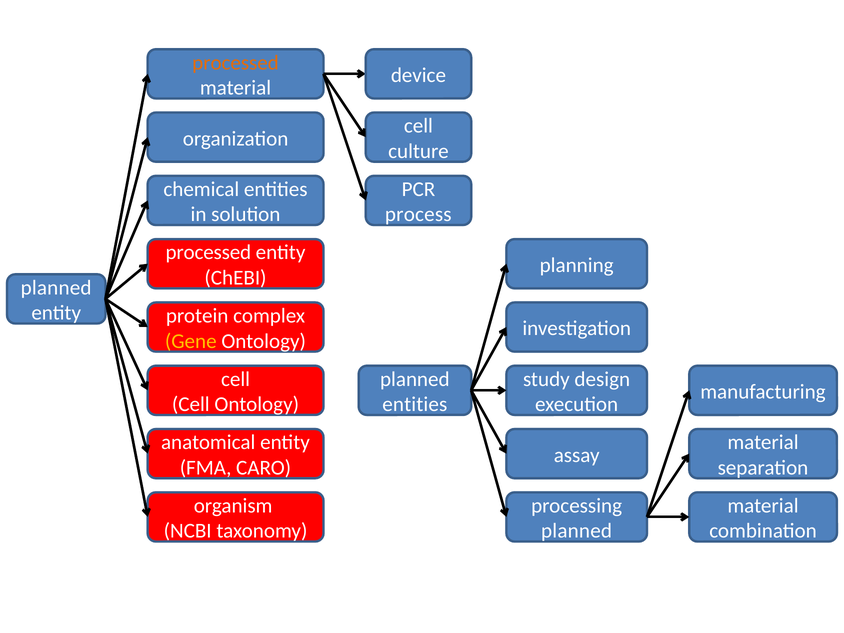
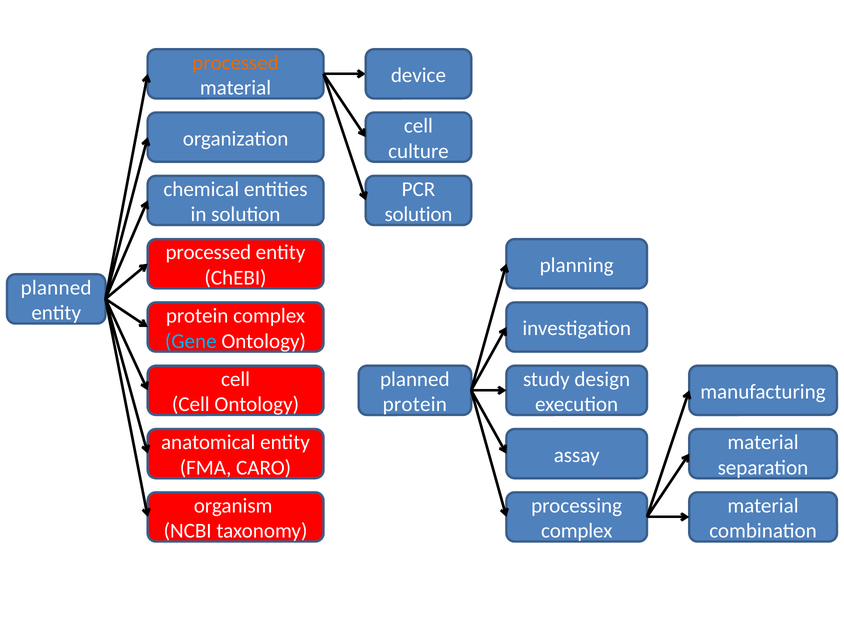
process: process -> solution (418, 215)
Gene colour: yellow -> light blue (191, 341)
entities: entities -> protein (415, 404)
planned: planned -> complex (577, 531)
